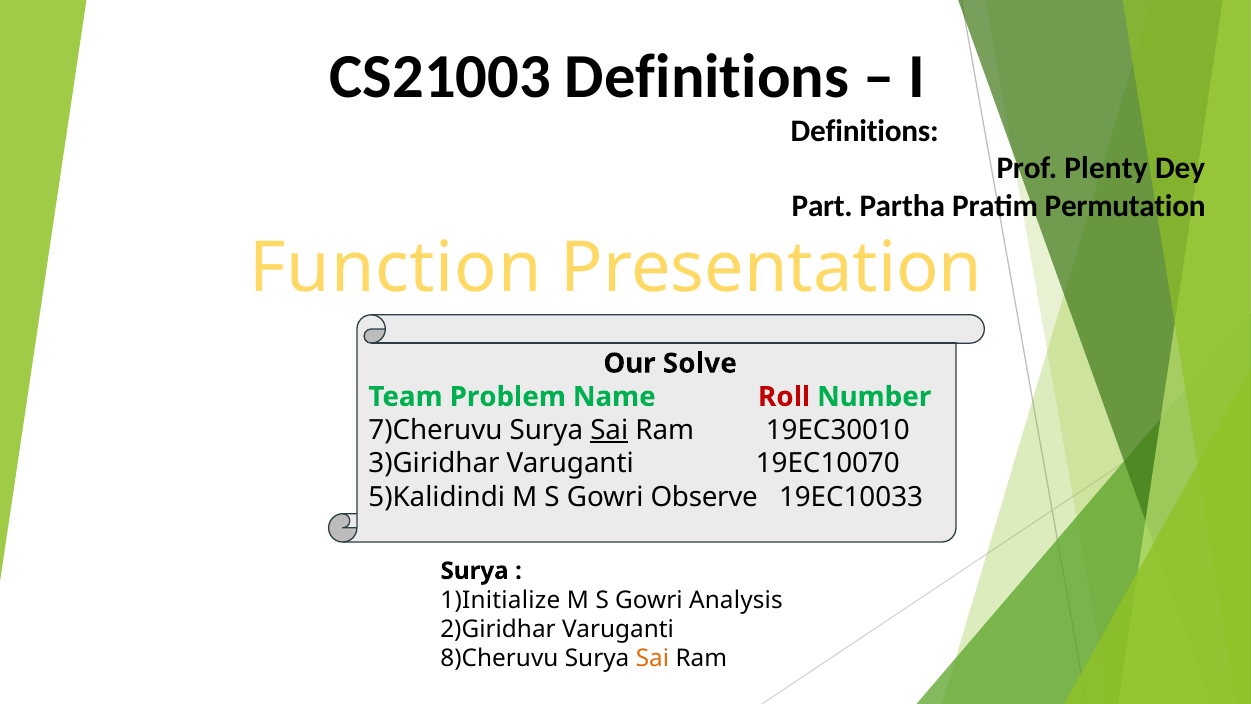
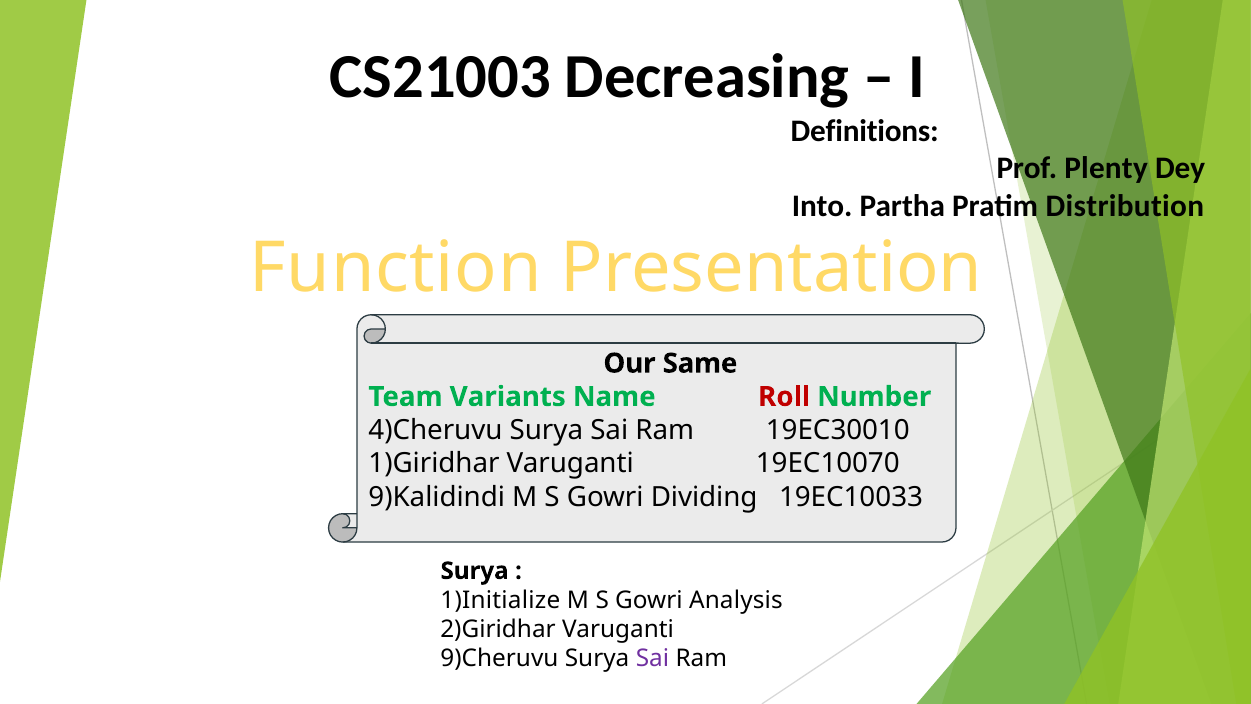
CS21003 Definitions: Definitions -> Decreasing (707, 77)
Part: Part -> Into (822, 206)
Permutation: Permutation -> Distribution (1125, 206)
Solve: Solve -> Same (700, 363)
Problem: Problem -> Variants (508, 397)
7)Cheruvu: 7)Cheruvu -> 4)Cheruvu (435, 430)
Sai underline: present -> none (609, 430)
3)Giridhar: 3)Giridhar -> 1)Giridhar (434, 463)
5)Kalidindi: 5)Kalidindi -> 9)Kalidindi (437, 497)
Observe: Observe -> Dividing (704, 497)
8)Cheruvu: 8)Cheruvu -> 9)Cheruvu (499, 658)
Sai colour: orange -> purple (652, 658)
